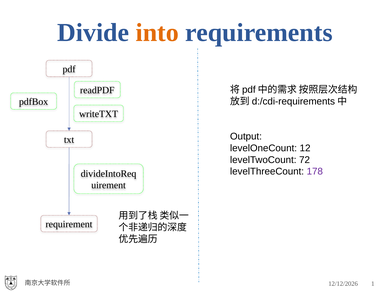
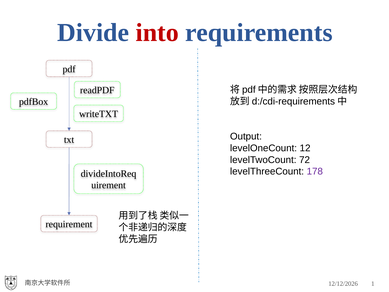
into colour: orange -> red (157, 33)
